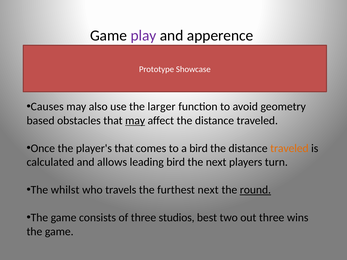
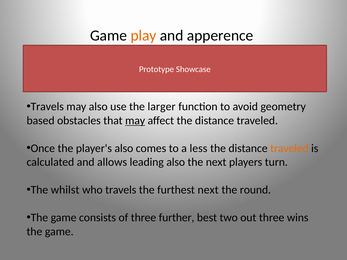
play colour: purple -> orange (144, 36)
Causes: Causes -> Travels (47, 107)
player's that: that -> also (124, 148)
a bird: bird -> less (198, 148)
leading bird: bird -> also (176, 162)
round underline: present -> none (255, 190)
studios: studios -> further (177, 218)
